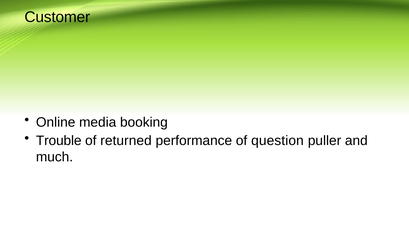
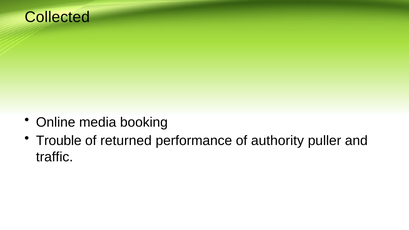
Customer: Customer -> Collected (57, 17)
question: question -> authority (278, 141)
much: much -> traffic (55, 157)
